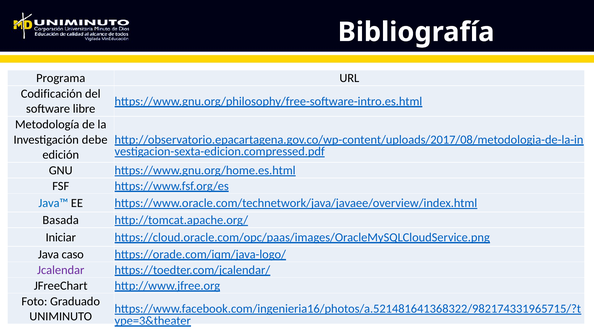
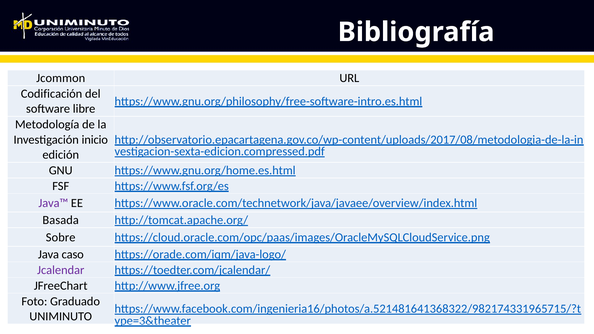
Programa: Programa -> Jcommon (61, 78)
debe: debe -> inicio (95, 140)
Java™ colour: blue -> purple (53, 203)
Iniciar: Iniciar -> Sobre (61, 237)
